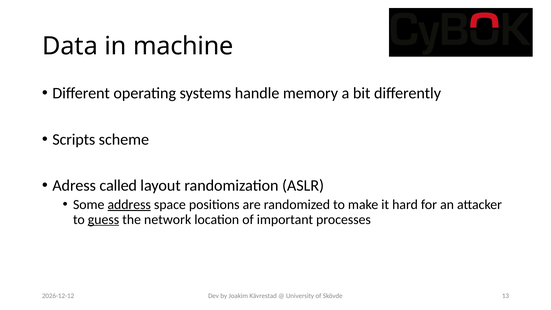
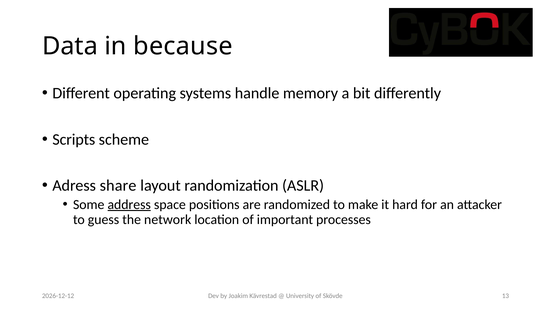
machine: machine -> because (183, 46)
called: called -> share (118, 186)
guess underline: present -> none (103, 219)
